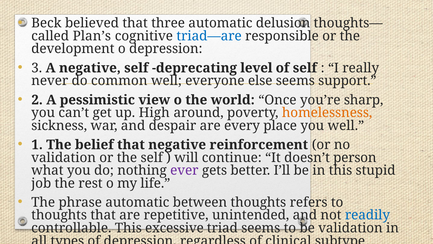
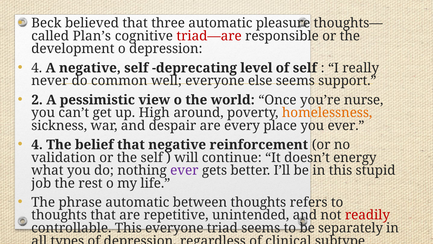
delusion: delusion -> pleasure (283, 23)
triad—are colour: blue -> red (209, 36)
3: 3 -> 4 (37, 68)
sharp: sharp -> nurse (364, 100)
you well: well -> ever (346, 125)
1: 1 -> 4 (37, 145)
person: person -> energy (355, 157)
readily colour: blue -> red (367, 215)
This excessive: excessive -> everyone (174, 228)
be validation: validation -> separately (351, 228)
